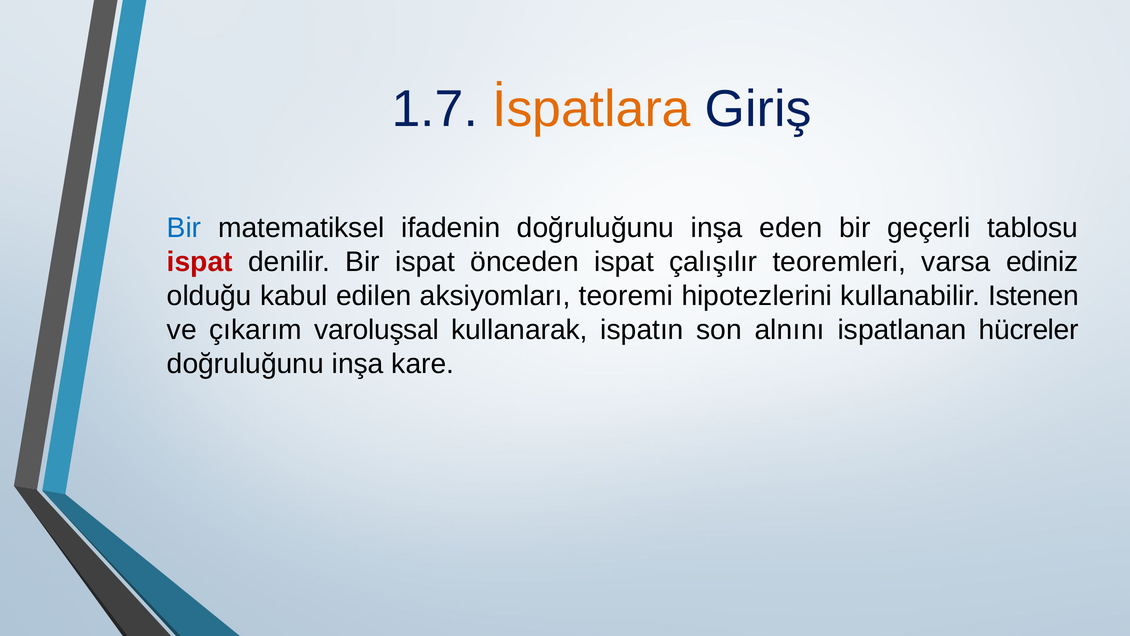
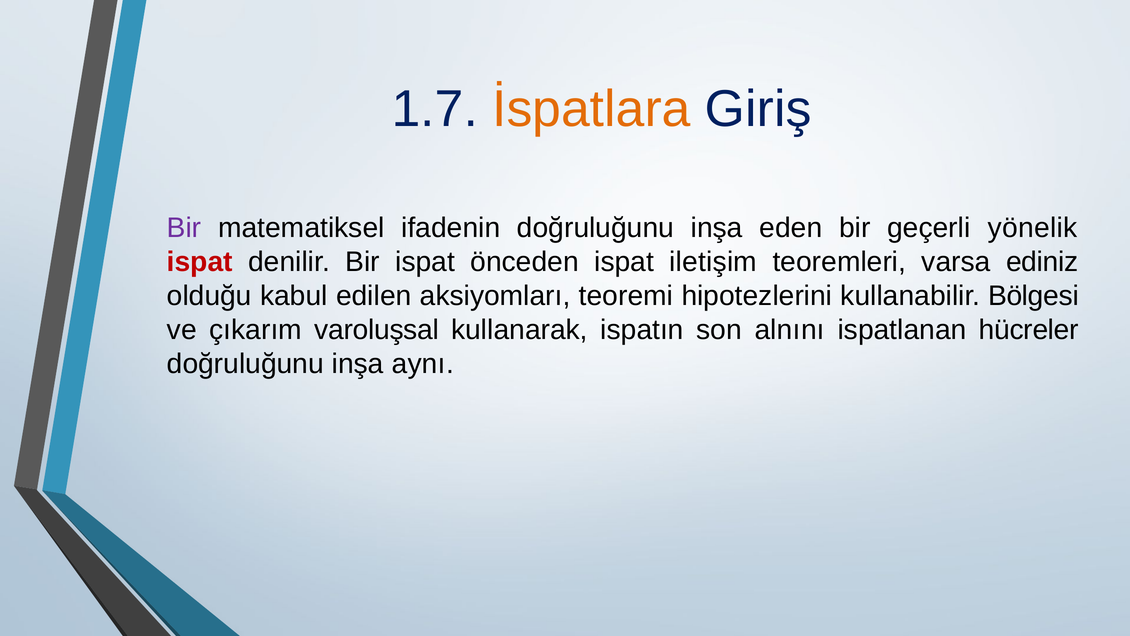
Bir colour: blue -> purple (184, 228)
tablosu: tablosu -> yönelik (1032, 228)
çalışılır: çalışılır -> iletişim (713, 262)
Istenen: Istenen -> Bölgesi (1033, 296)
kare: kare -> aynı (423, 363)
